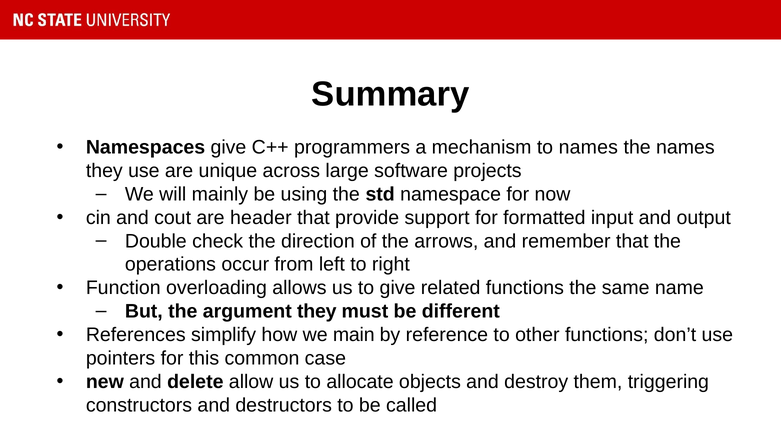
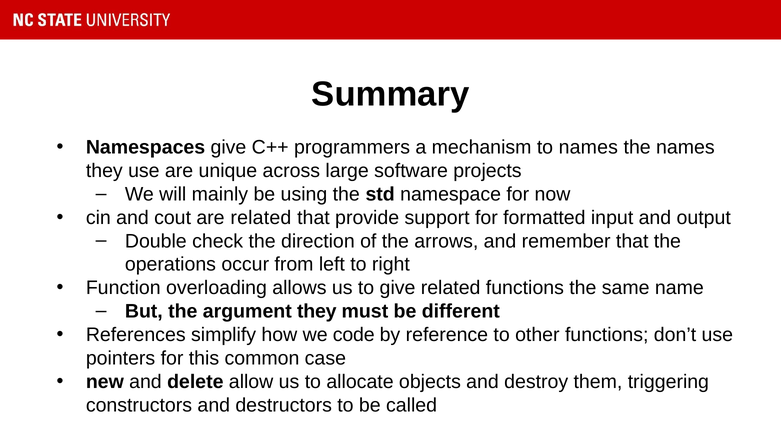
are header: header -> related (261, 217)
main: main -> code (354, 334)
